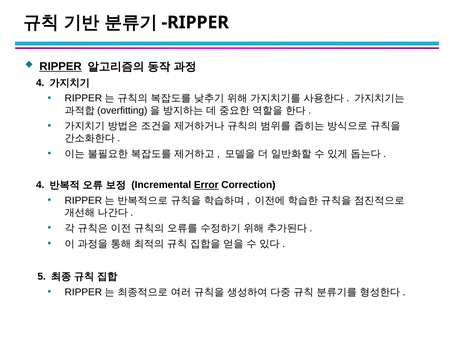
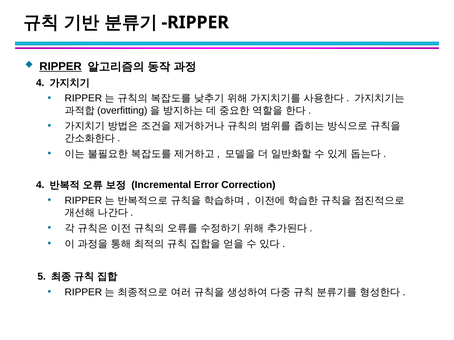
Error underline: present -> none (206, 185)
